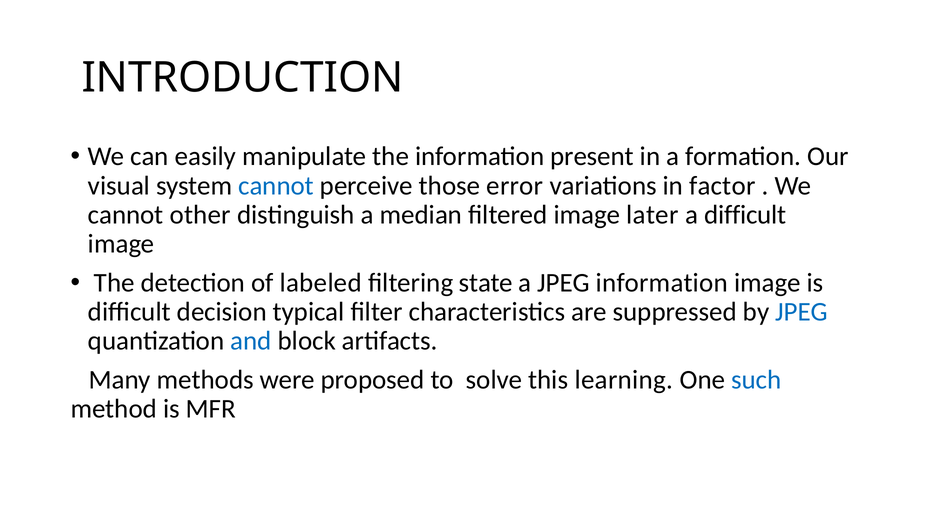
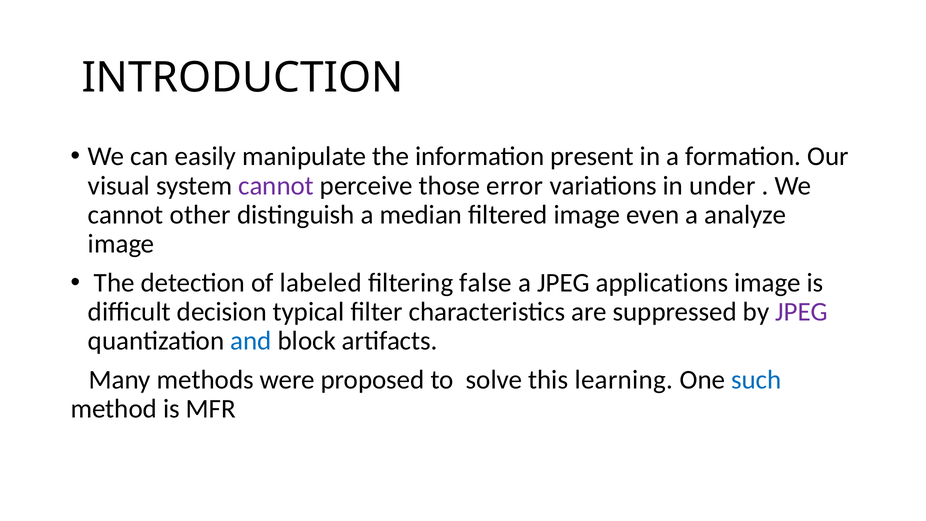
cannot colour: blue -> purple (276, 186)
factor: factor -> under (722, 186)
later: later -> even (653, 215)
a difficult: difficult -> analyze (745, 215)
state: state -> false (486, 283)
JPEG information: information -> applications (662, 283)
JPEG colour: blue -> purple (802, 312)
